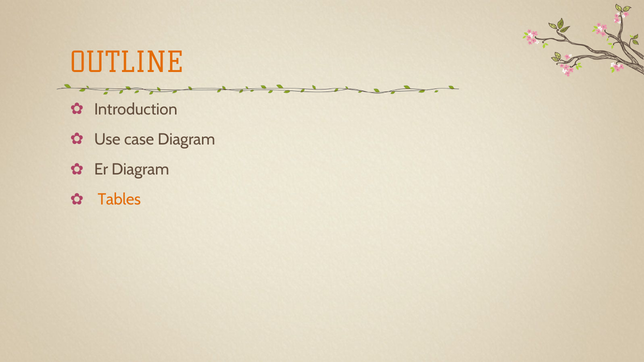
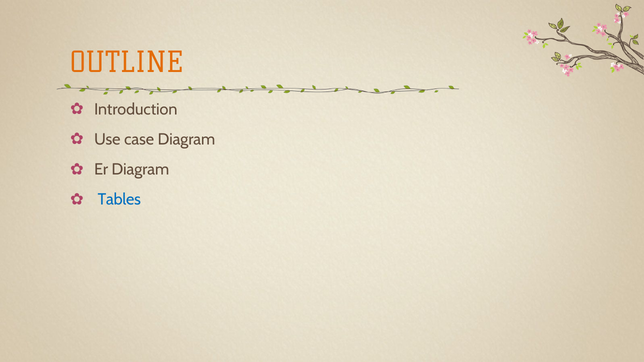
Tables colour: orange -> blue (119, 200)
